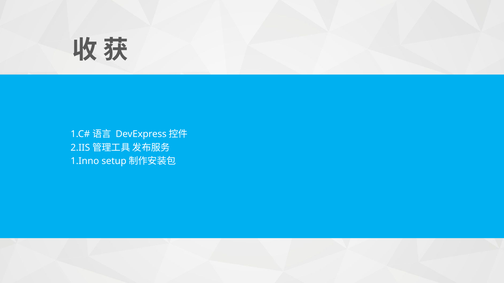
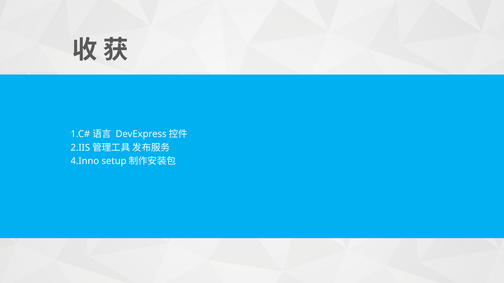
1.Inno: 1.Inno -> 4.Inno (85, 162)
